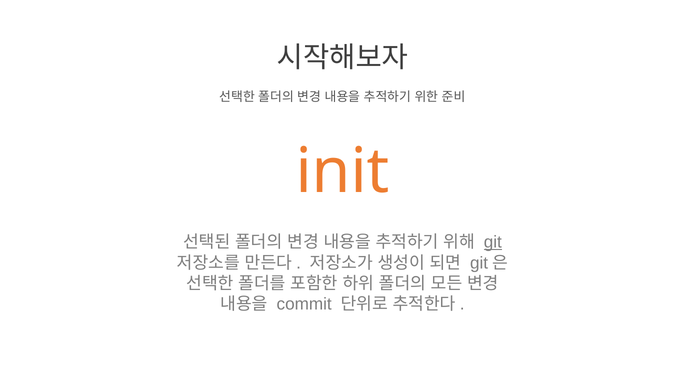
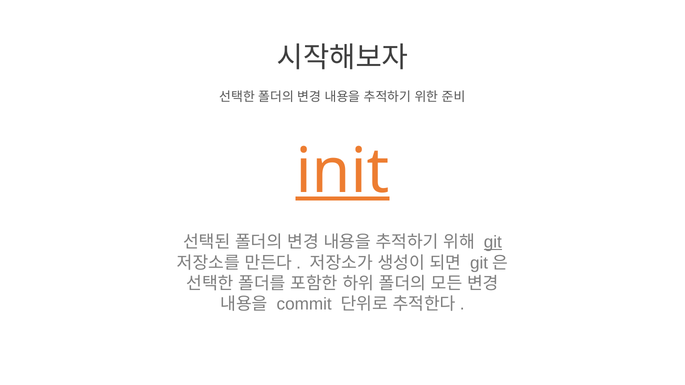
init underline: none -> present (342, 172)
